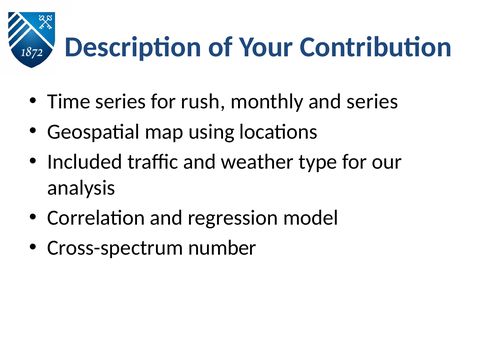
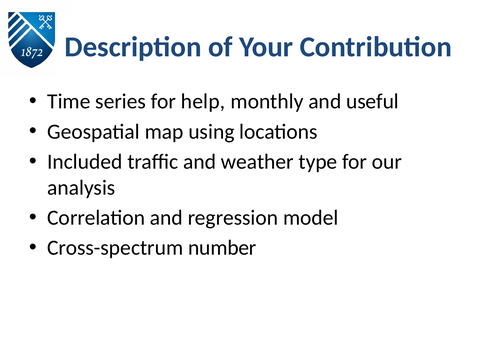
rush: rush -> help (203, 102)
and series: series -> useful (373, 102)
